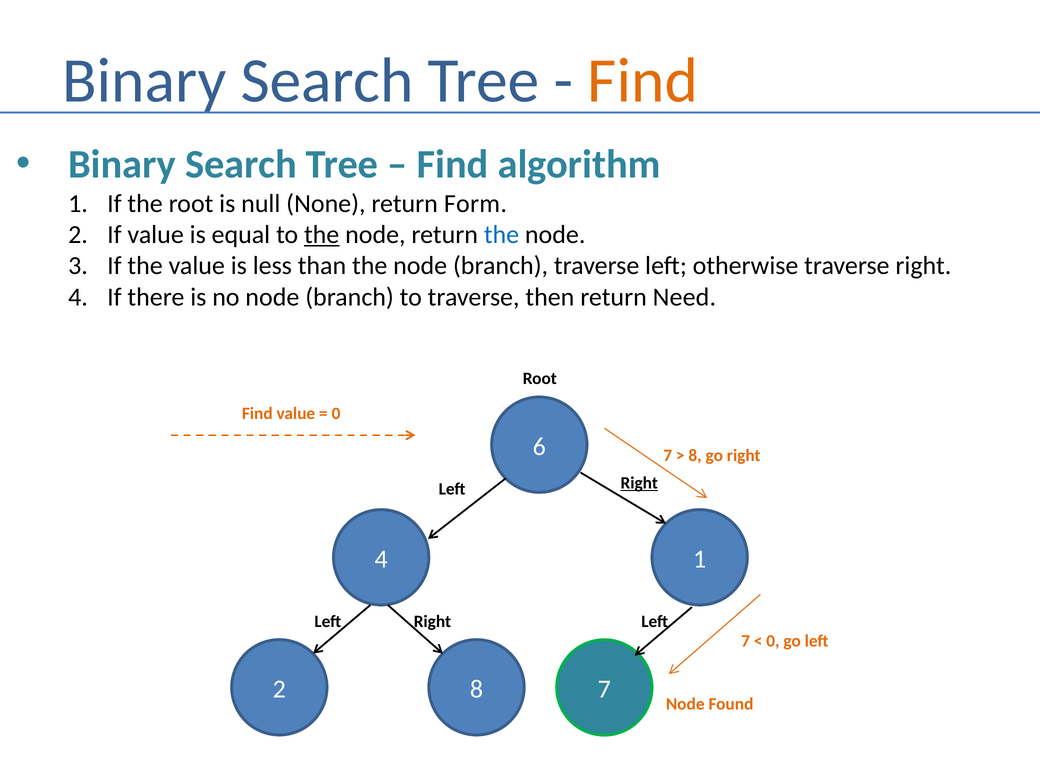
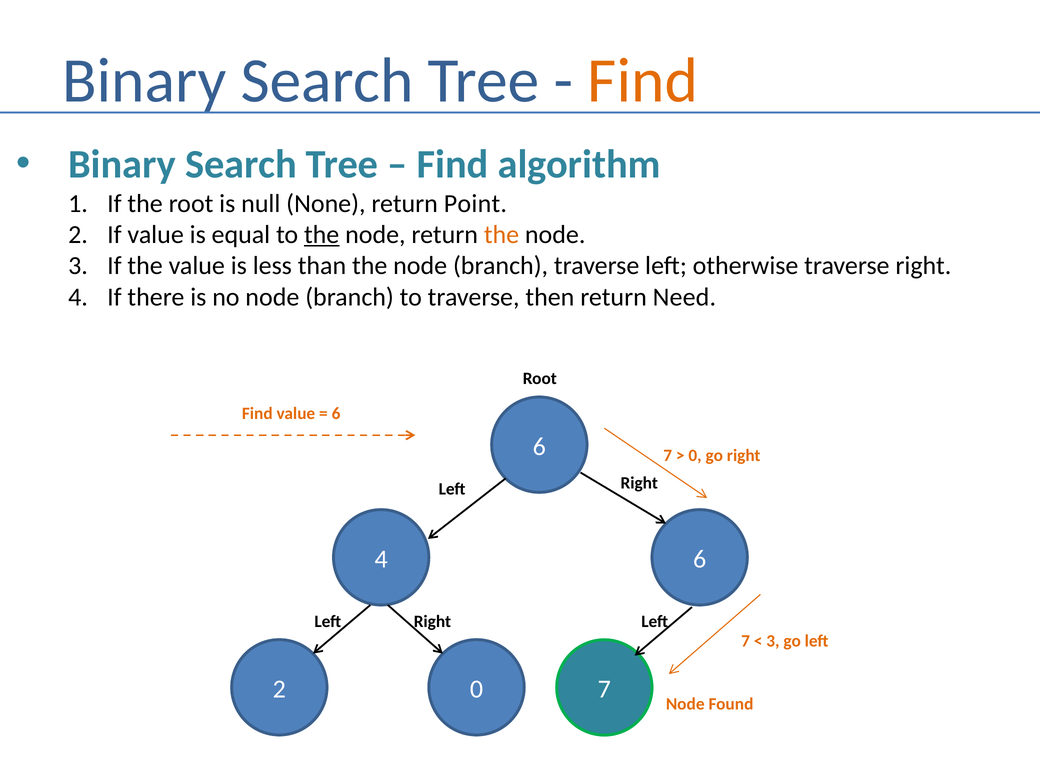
Form: Form -> Point (475, 204)
the colour: blue -> orange (502, 235)
0: 0 -> 6 (336, 413)
8: 8 -> 0 (695, 456)
Right underline: present -> none (639, 483)
4 1: 1 -> 6 (700, 559)
0: 0 -> 3 (773, 641)
2 8: 8 -> 0 (476, 689)
